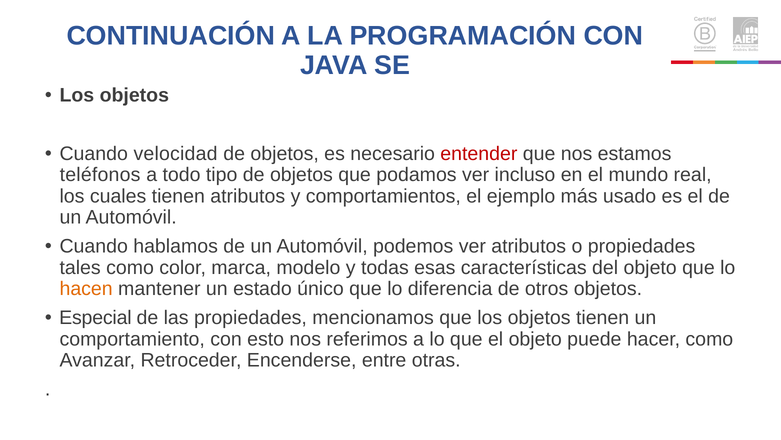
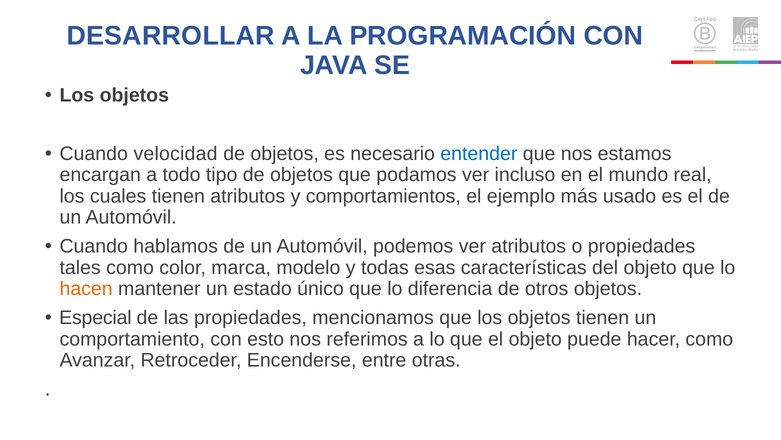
CONTINUACIÓN: CONTINUACIÓN -> DESARROLLAR (171, 36)
entender colour: red -> blue (479, 154)
teléfonos: teléfonos -> encargan (100, 175)
